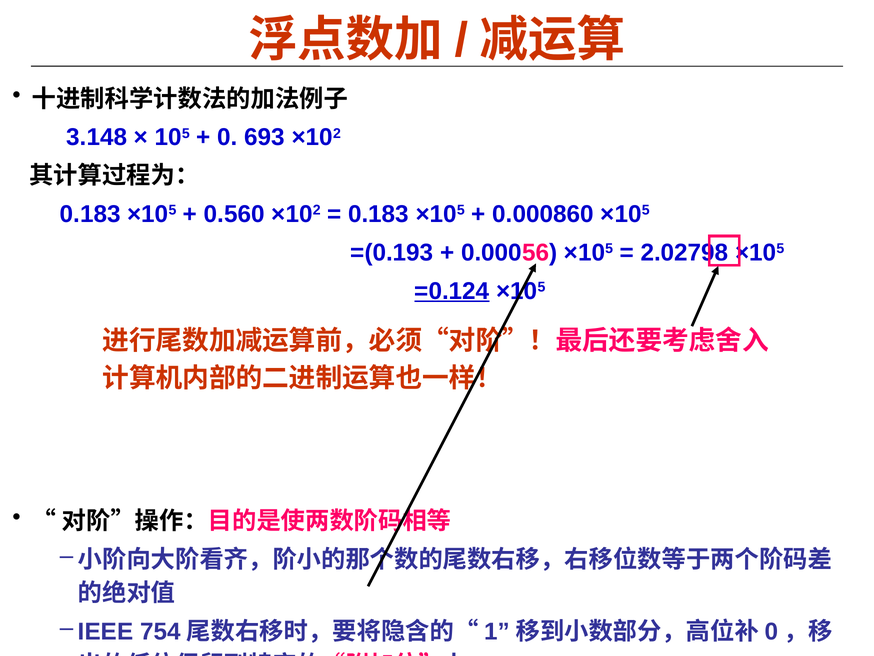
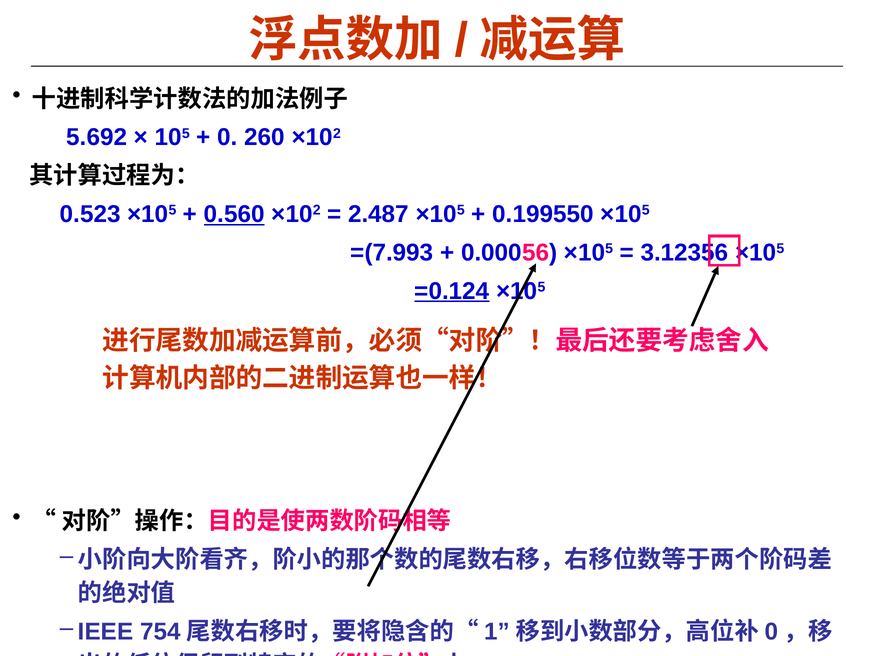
3.148: 3.148 -> 5.692 (97, 137)
693: 693 -> 260 (265, 137)
0.183: 0.183 -> 0.523 (90, 214)
0.560 underline: none -> present (234, 214)
0.183: 0.183 -> 2.487 (379, 214)
0.000860: 0.000860 -> 0.199550 (543, 214)
=(0.193: =(0.193 -> =(7.993 (392, 252)
2.02798: 2.02798 -> 3.12356 (684, 252)
